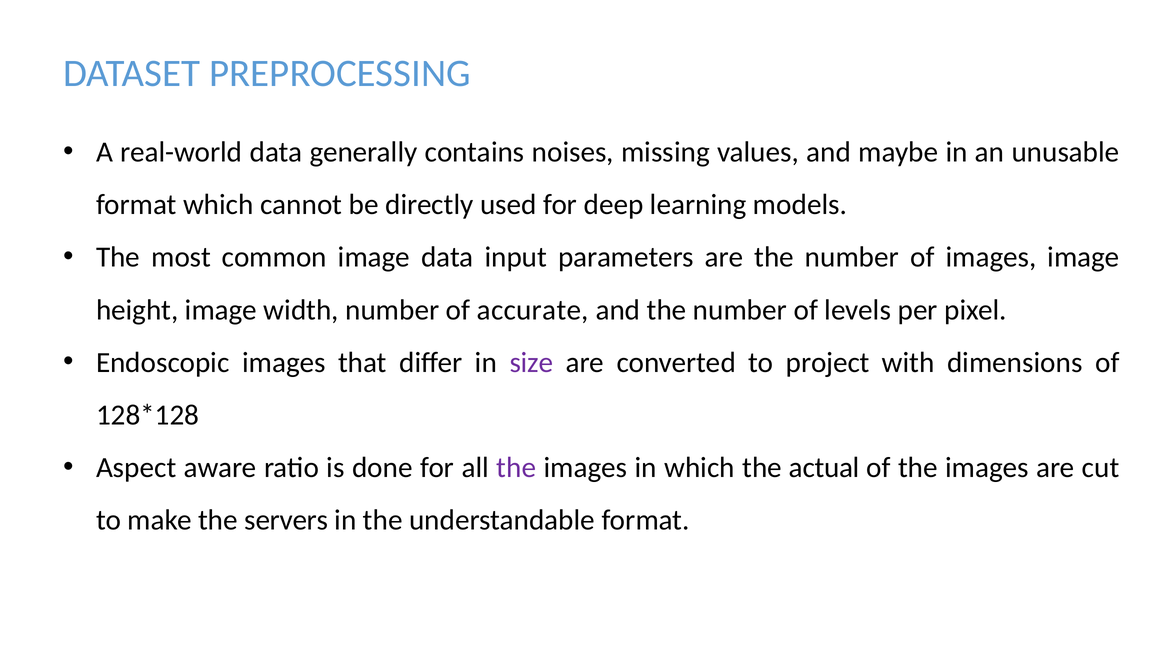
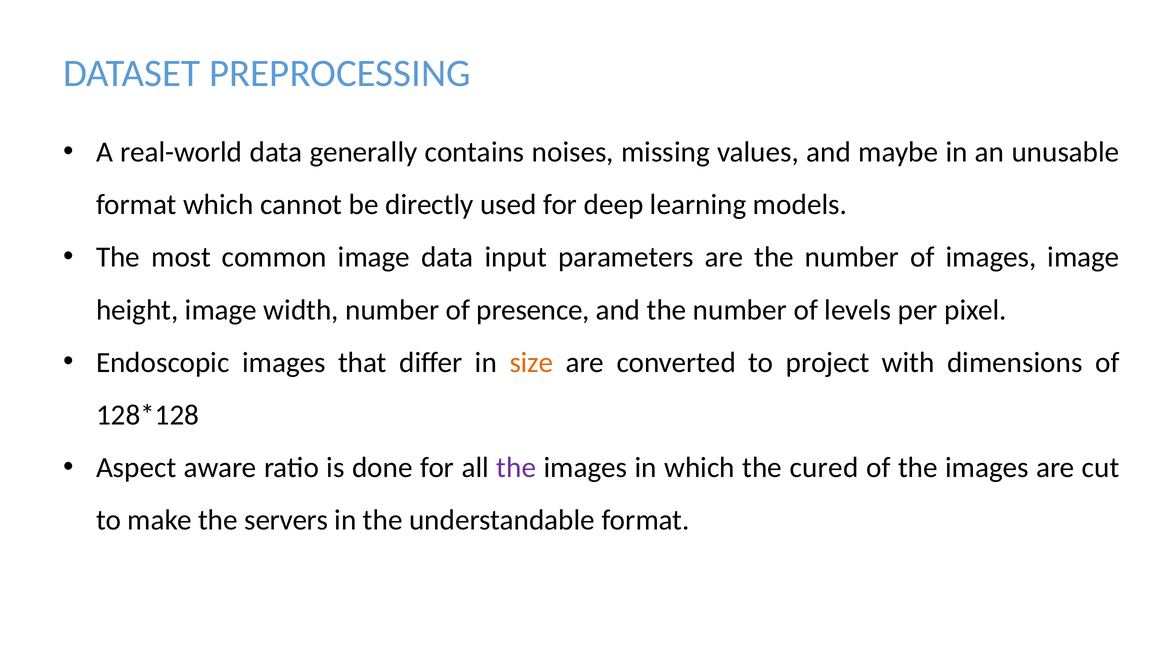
accurate: accurate -> presence (533, 310)
size colour: purple -> orange (531, 362)
actual: actual -> cured (824, 468)
